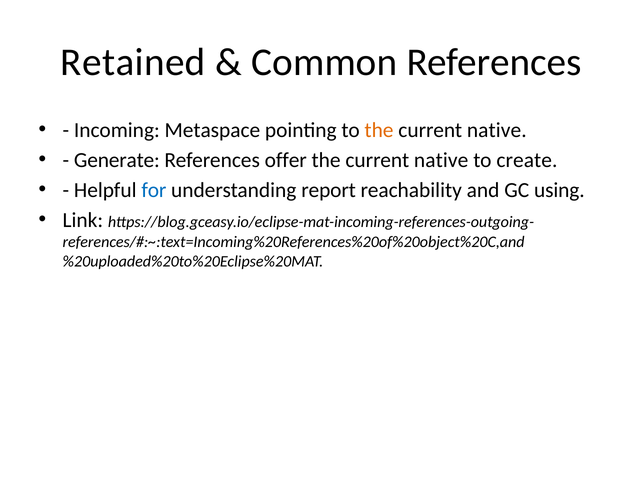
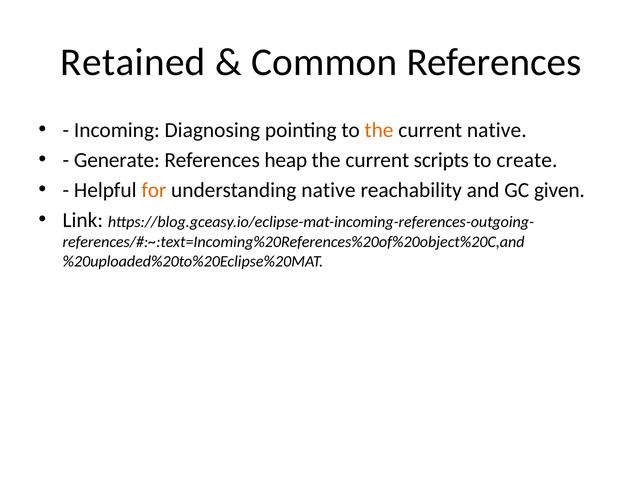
Metaspace: Metaspace -> Diagnosing (212, 130)
offer: offer -> heap (286, 160)
native: native -> scripts (441, 160)
for colour: blue -> orange (154, 190)
understanding report: report -> native (328, 190)
using: using -> given (559, 190)
